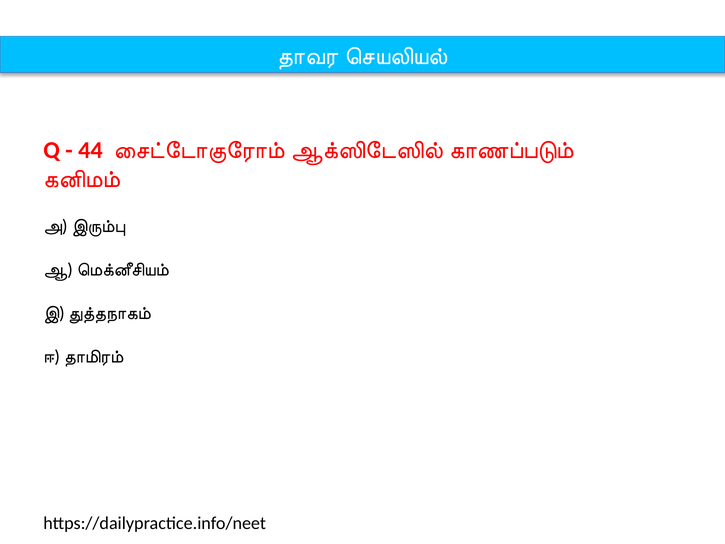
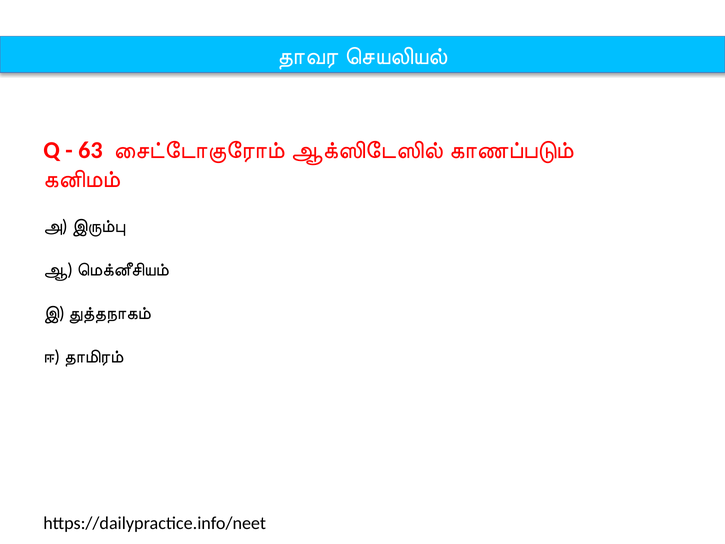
44: 44 -> 63 (90, 150)
